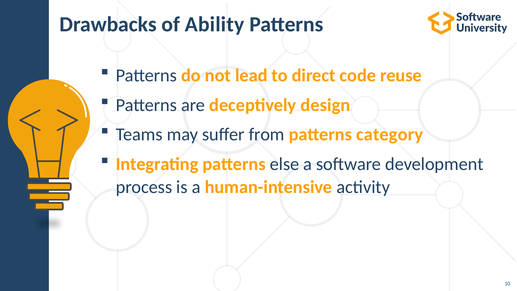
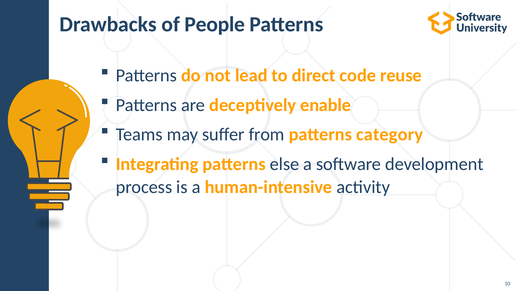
Ability: Ability -> People (215, 24)
design: design -> enable (326, 105)
